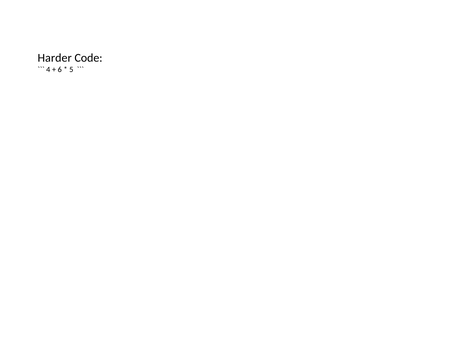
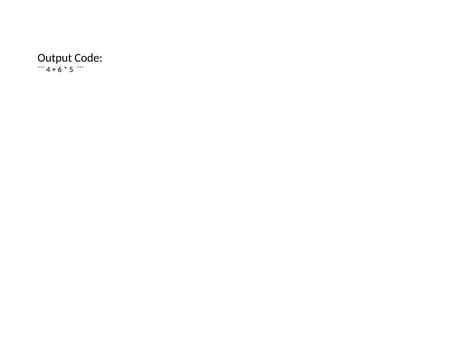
Harder: Harder -> Output (55, 58)
